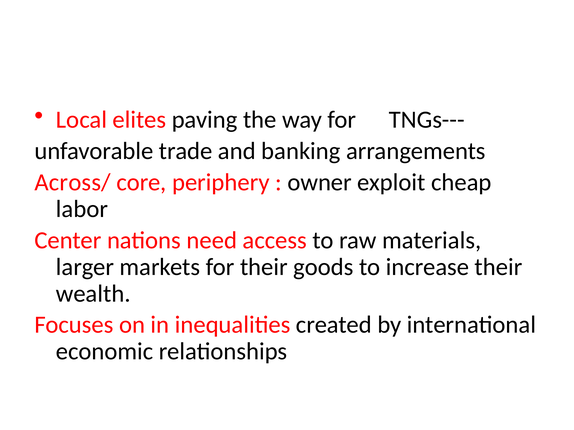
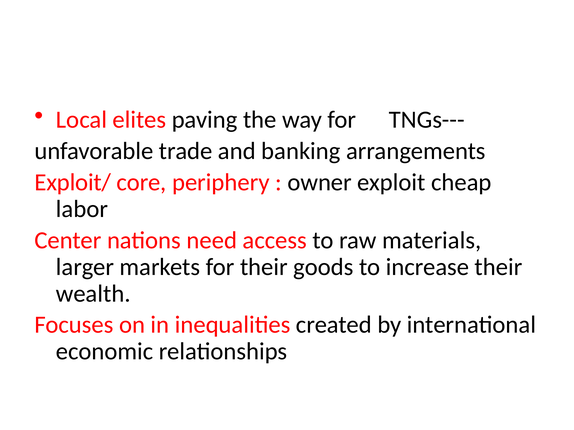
Across/: Across/ -> Exploit/ (73, 182)
